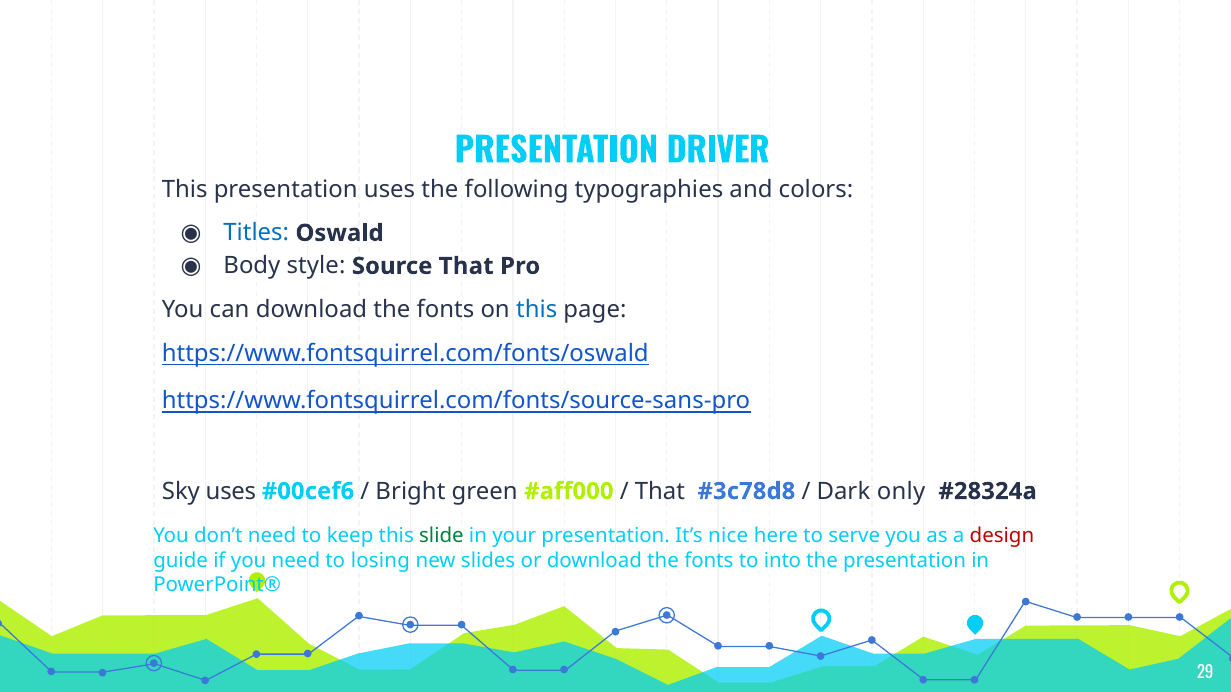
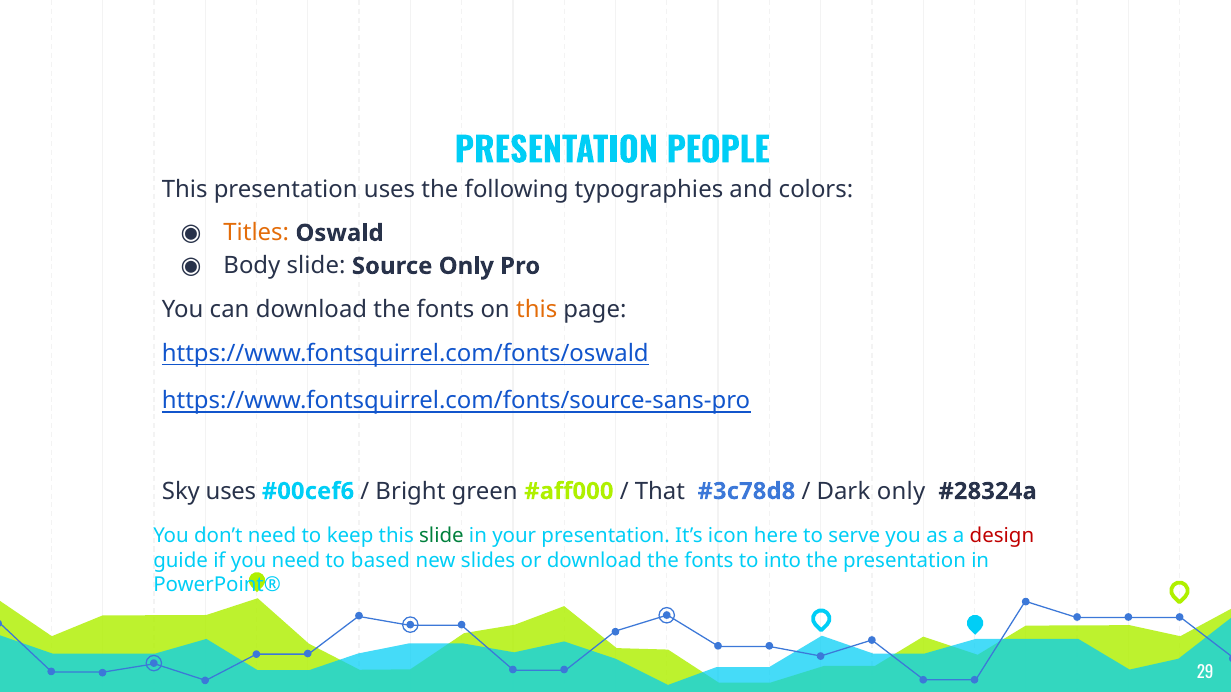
DRIVER: DRIVER -> PEOPLE (718, 151)
Titles colour: blue -> orange (256, 233)
Body style: style -> slide (316, 266)
Source That: That -> Only (466, 266)
this colour: blue -> orange (537, 309)
nice: nice -> icon (728, 536)
losing: losing -> based (380, 561)
